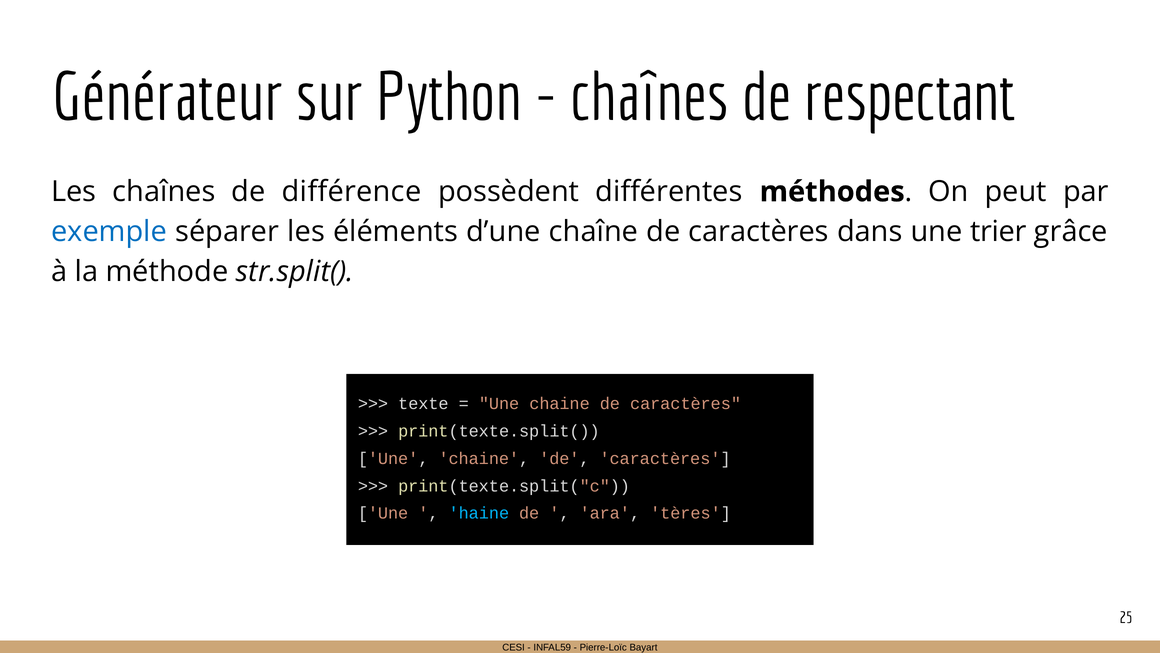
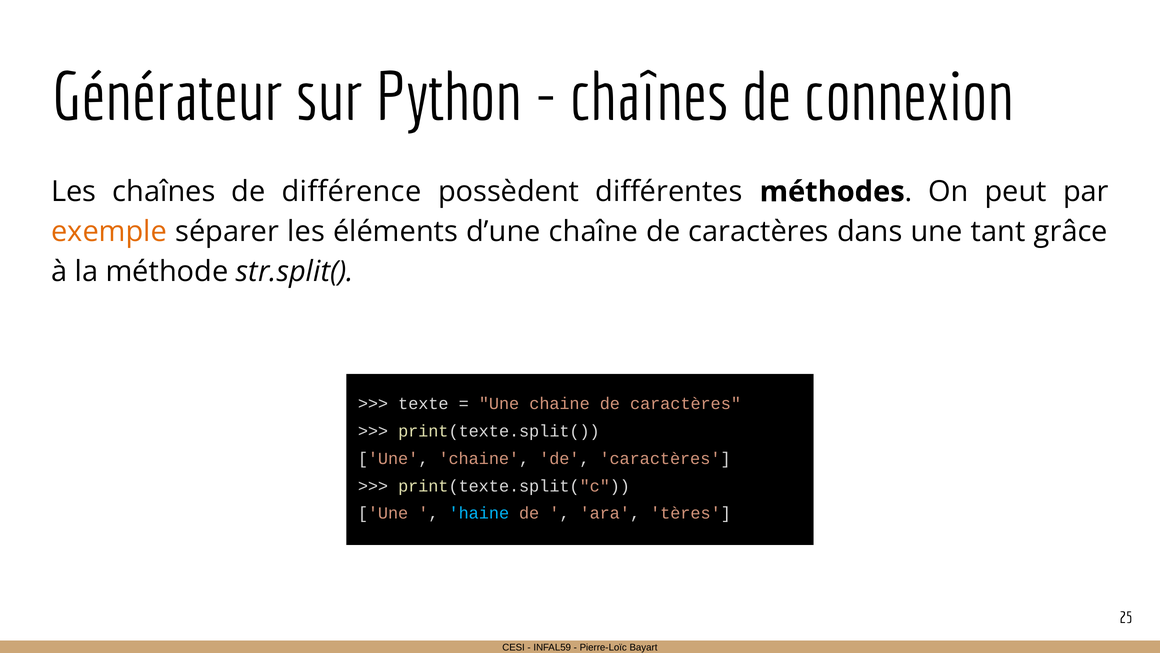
respectant: respectant -> connexion (909, 98)
exemple colour: blue -> orange (109, 232)
trier: trier -> tant (998, 232)
